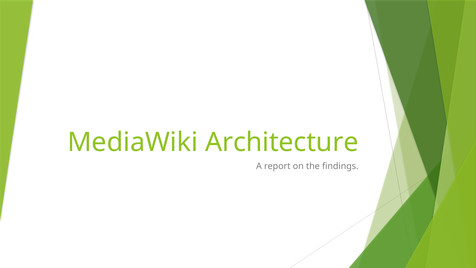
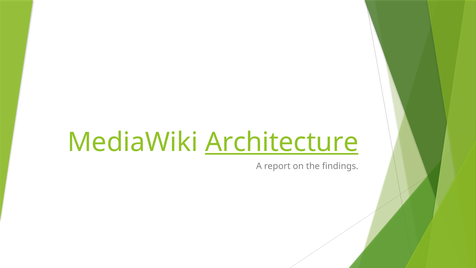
Architecture underline: none -> present (282, 142)
